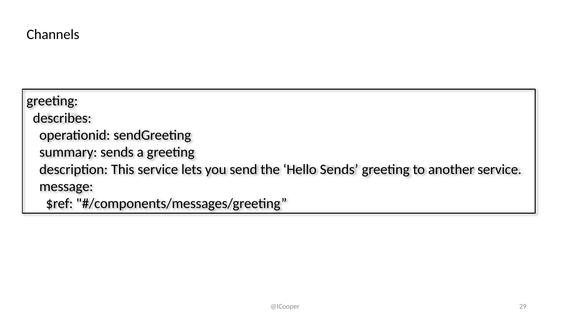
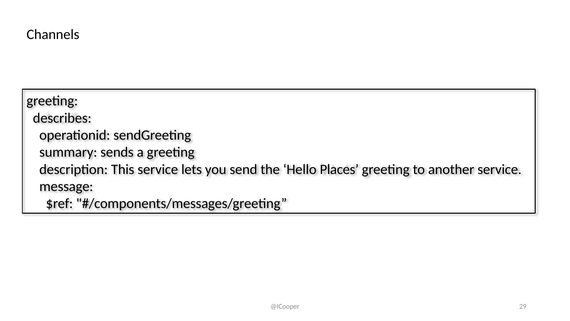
Hello Sends: Sends -> Places (339, 169)
